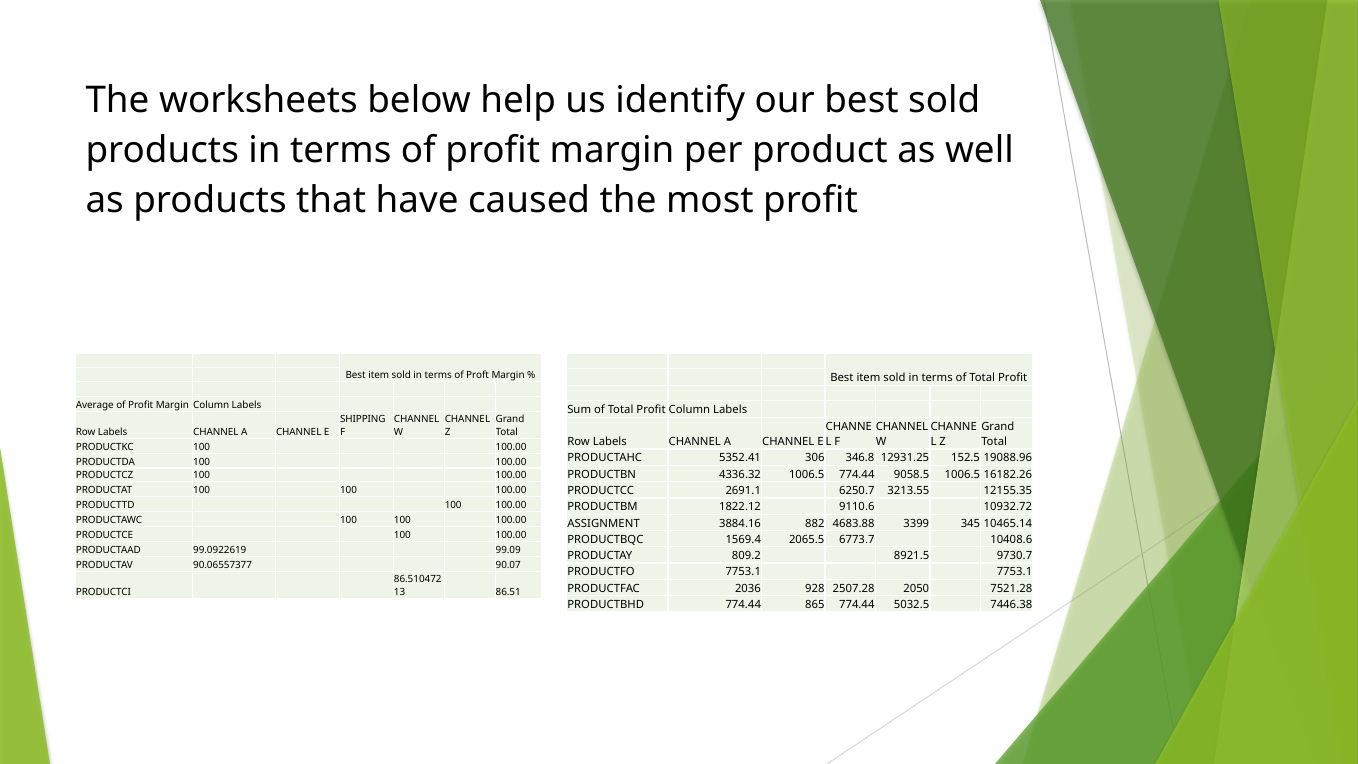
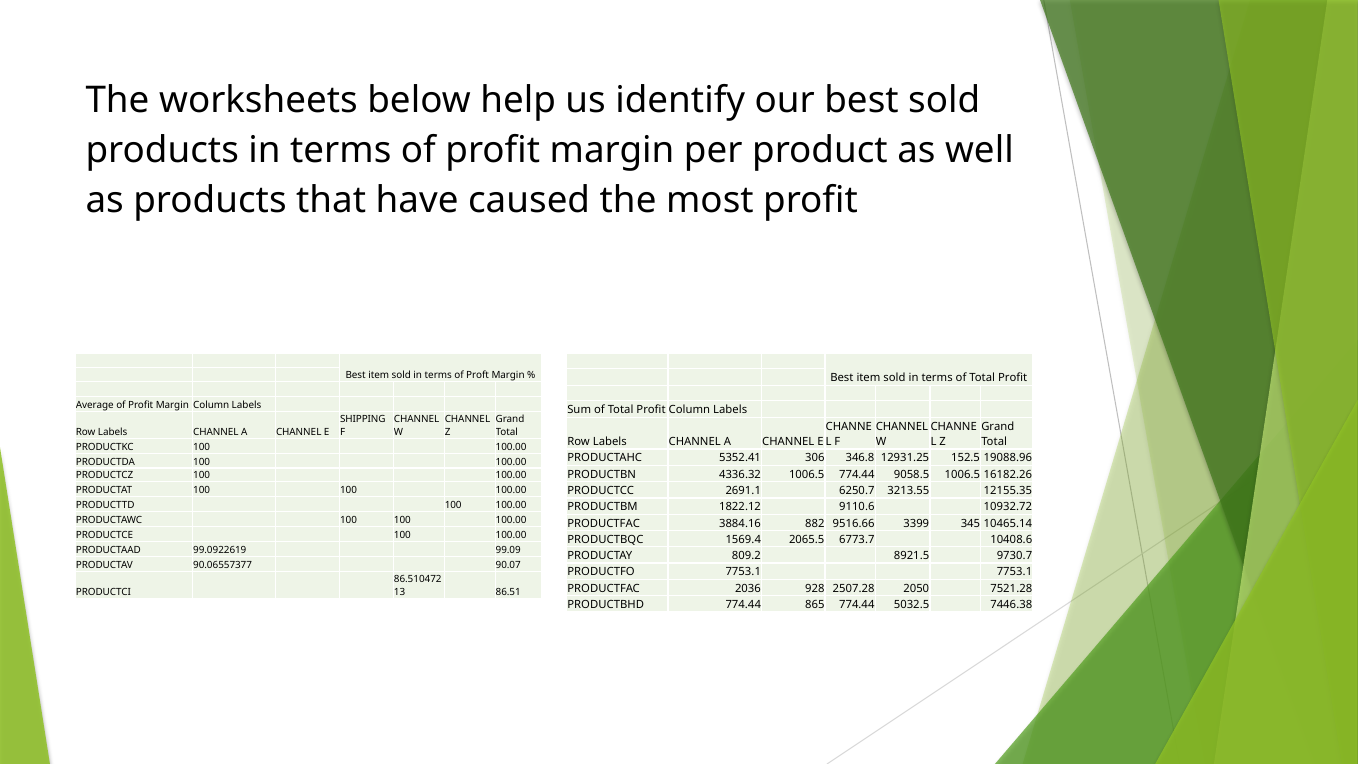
ASSIGNMENT: ASSIGNMENT -> PRODUCTFAC (604, 523)
4683.88: 4683.88 -> 9516.66 (854, 523)
